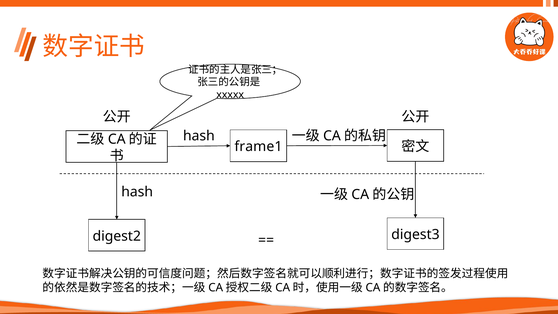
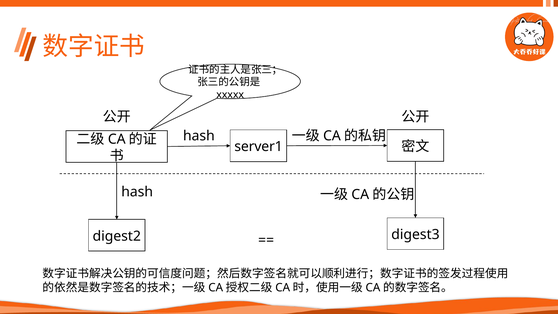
frame1: frame1 -> server1 (259, 147)
